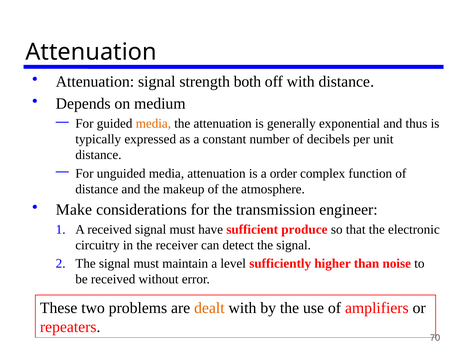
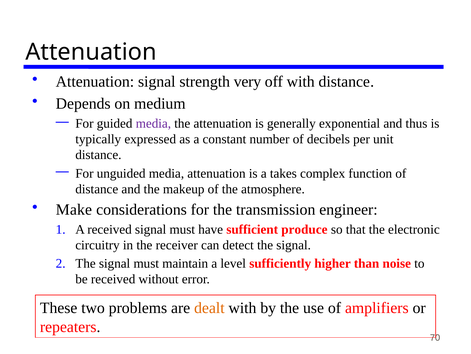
both: both -> very (247, 82)
media colour: orange -> purple (153, 123)
order: order -> takes (283, 173)
